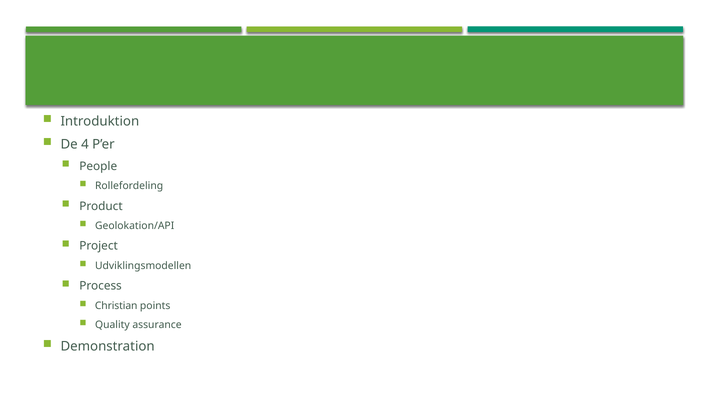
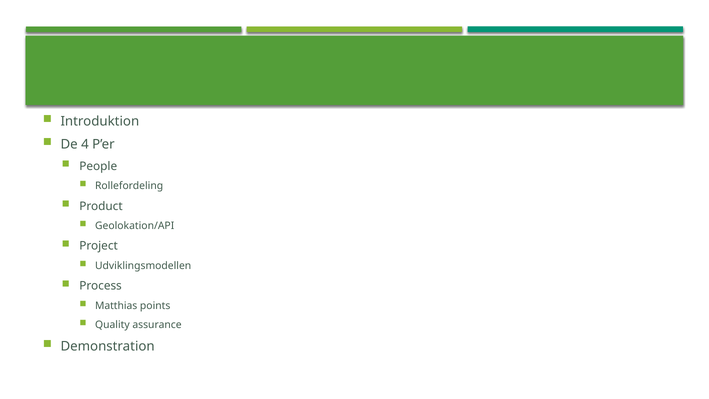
Christian: Christian -> Matthias (116, 306)
